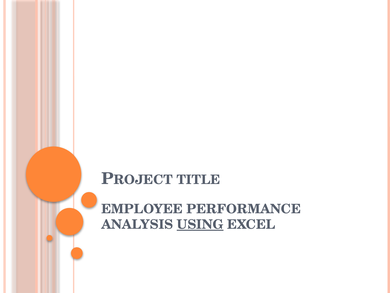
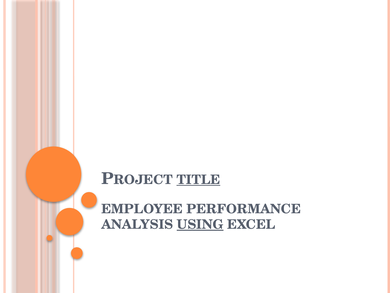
TITLE underline: none -> present (198, 179)
